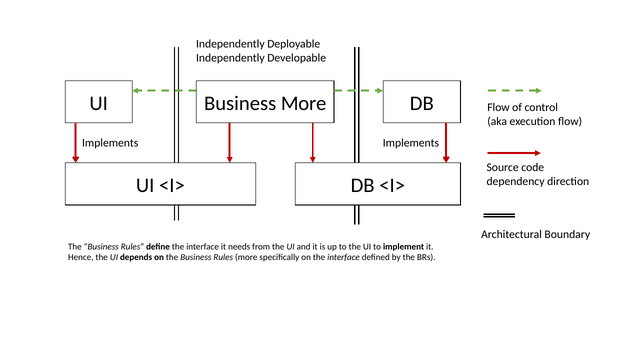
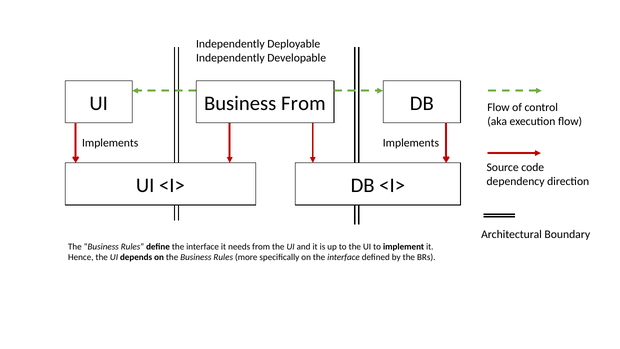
Business More: More -> From (303, 103)
